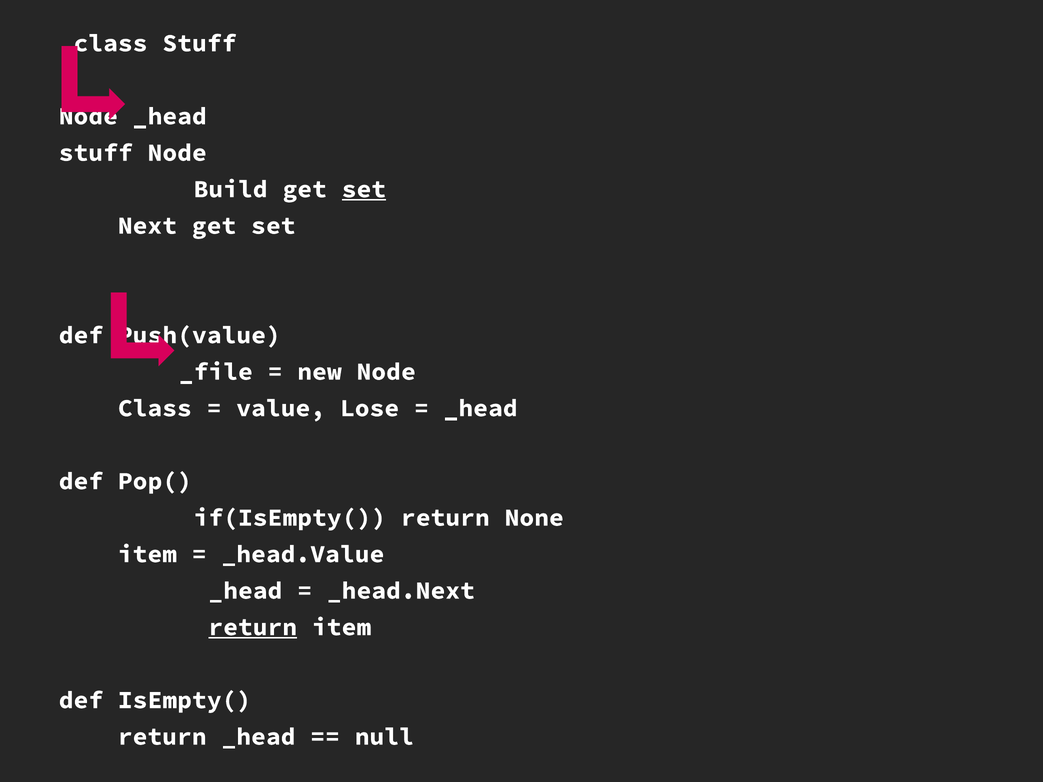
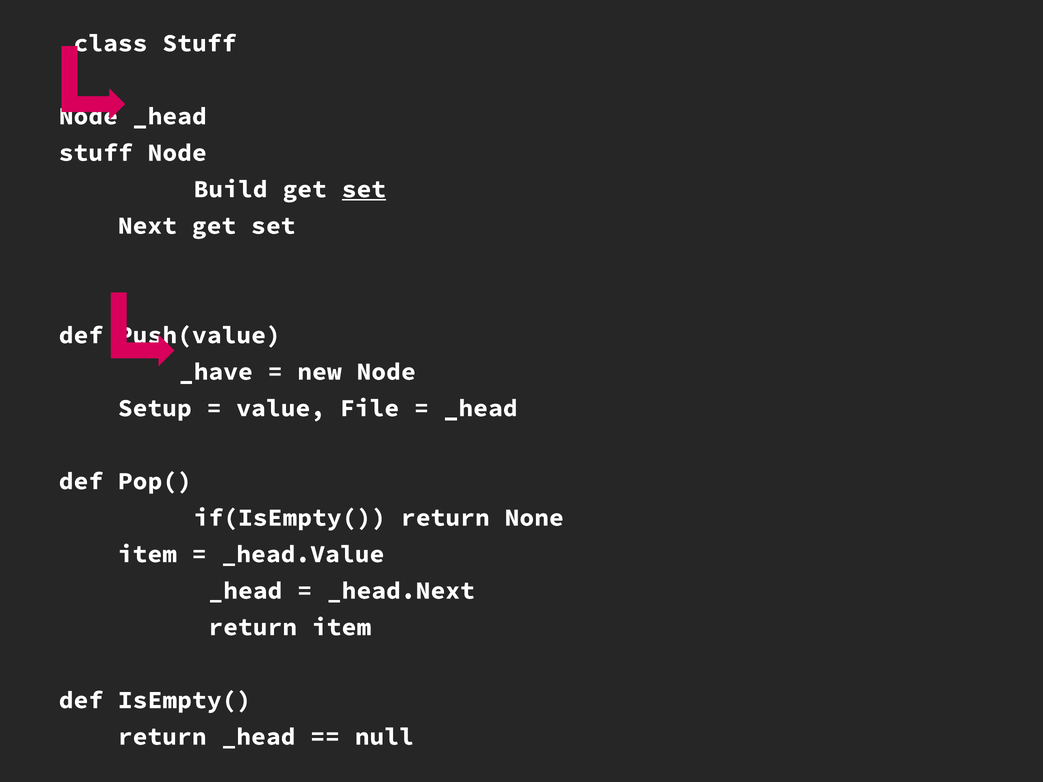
_file: _file -> _have (216, 372)
Class: Class -> Setup (155, 408)
Lose: Lose -> File (370, 408)
return underline: present -> none (253, 627)
